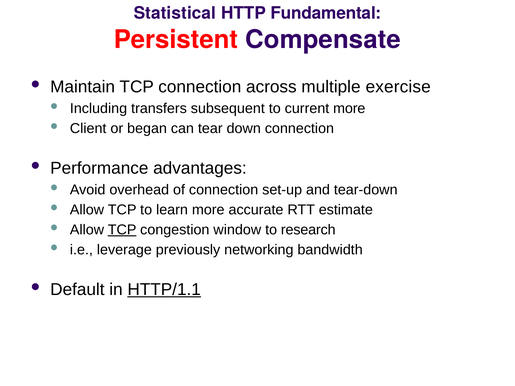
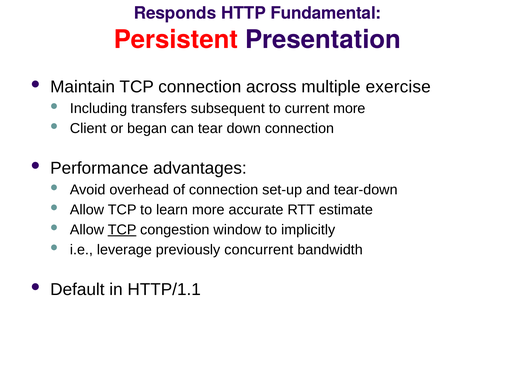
Statistical: Statistical -> Responds (175, 13)
Compensate: Compensate -> Presentation (323, 40)
research: research -> implicitly (308, 230)
networking: networking -> concurrent (259, 250)
HTTP/1.1 underline: present -> none (164, 290)
